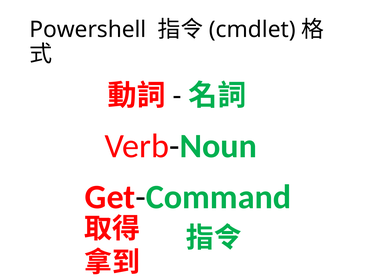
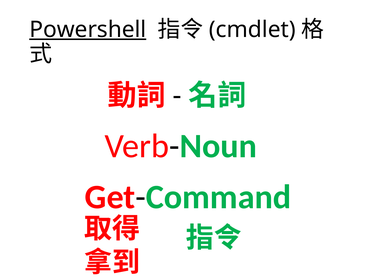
Powershell underline: none -> present (88, 29)
